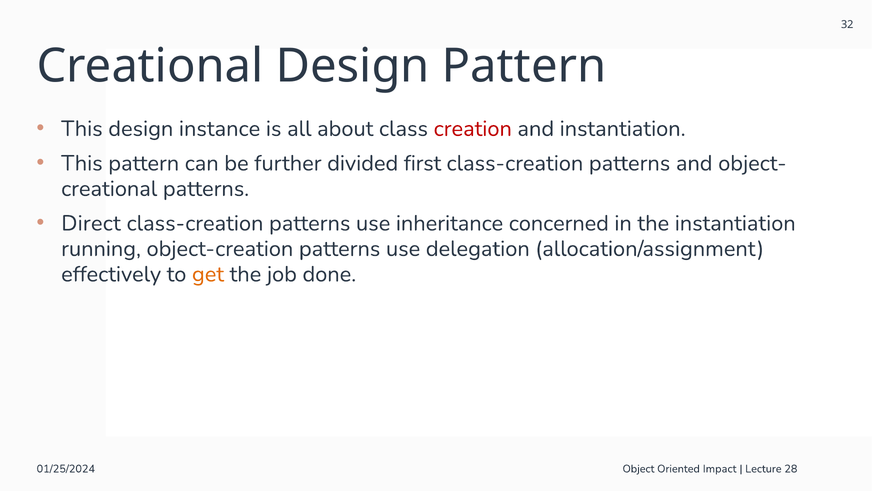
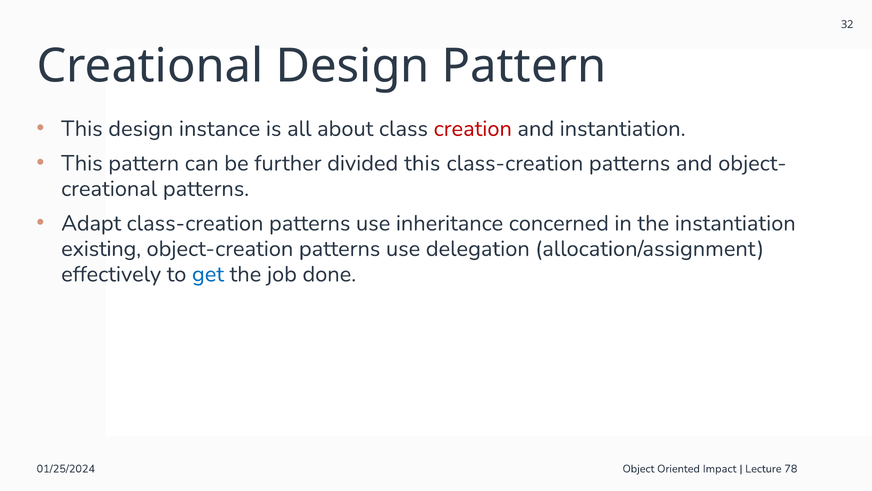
divided first: first -> this (422, 163)
Direct: Direct -> Adapt (91, 223)
running: running -> existing (101, 248)
get colour: orange -> blue (208, 274)
28: 28 -> 78 (791, 468)
